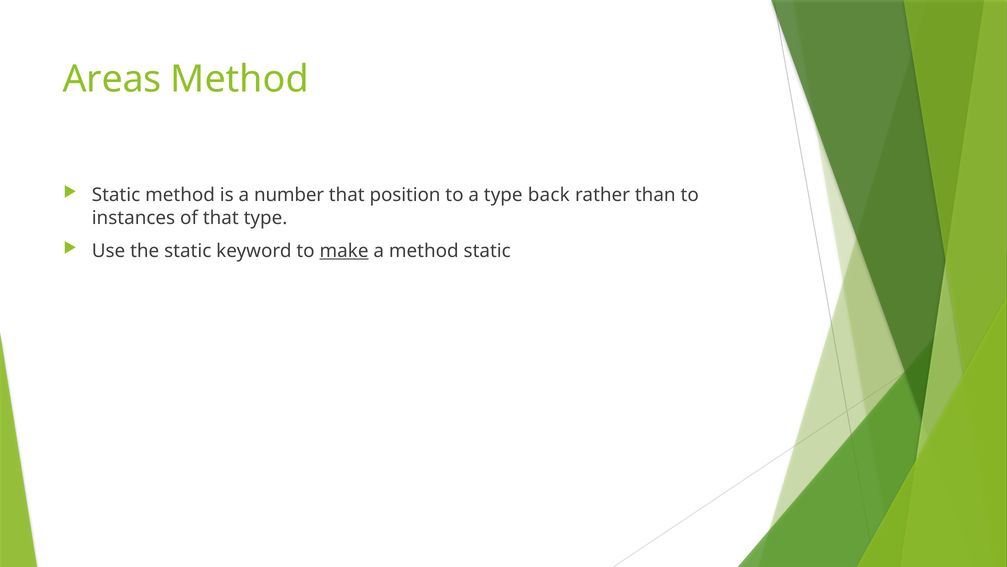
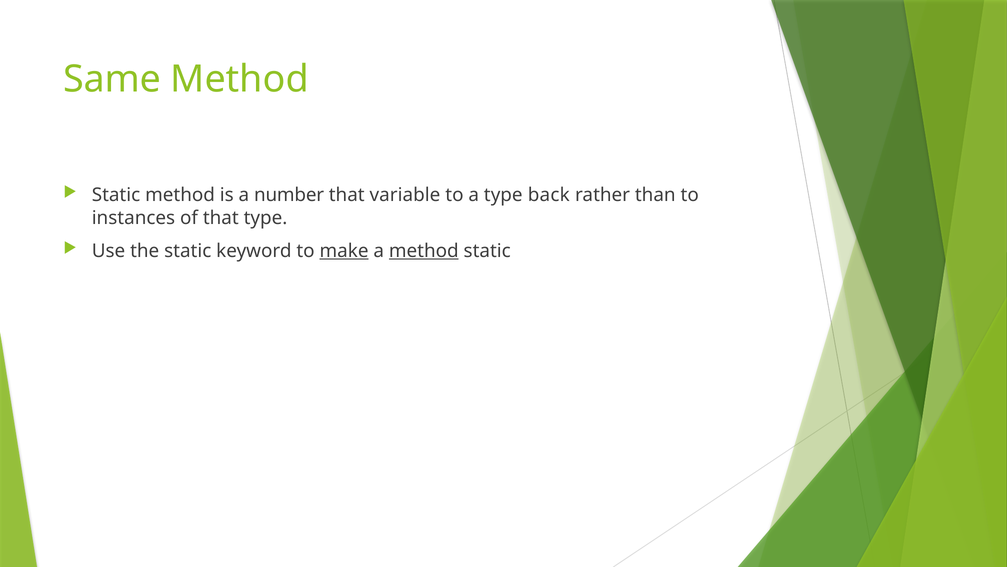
Areas: Areas -> Same (112, 79)
position: position -> variable (405, 195)
method underline: none -> present (424, 251)
